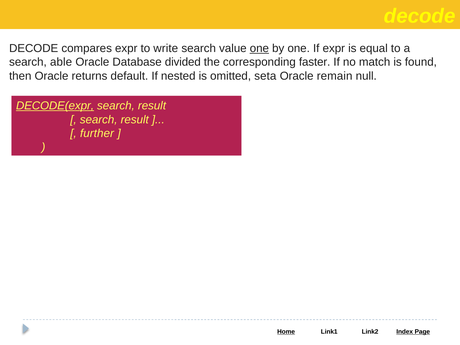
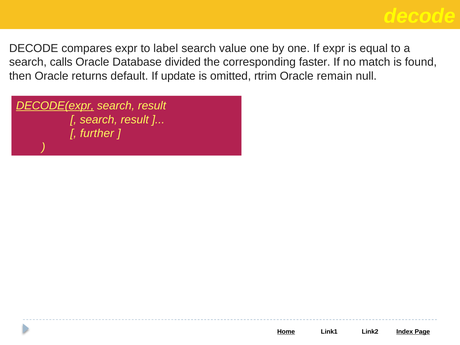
write: write -> label (166, 48)
one underline: present -> none (259, 48)
able: able -> calls (61, 62)
nested: nested -> update (178, 76)
seta: seta -> rtrim (265, 76)
